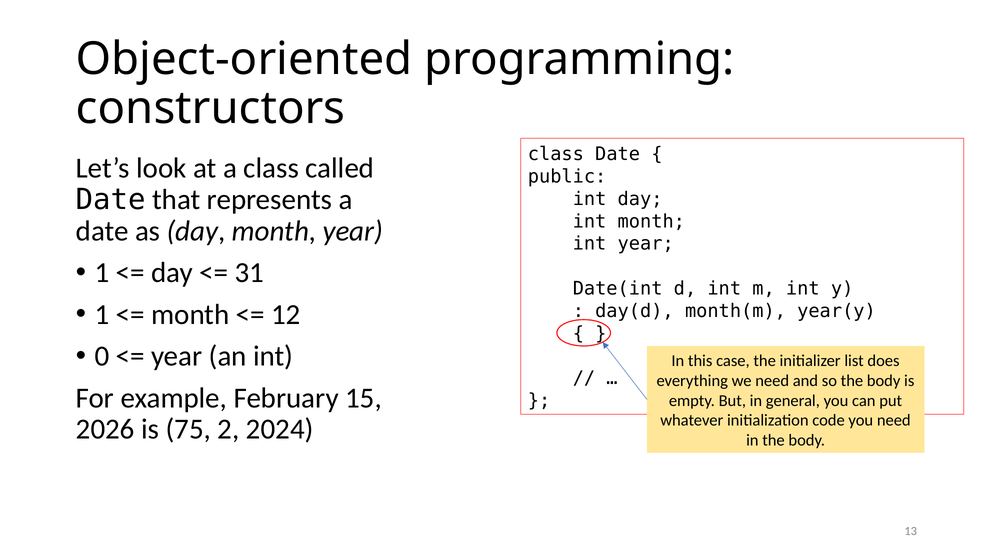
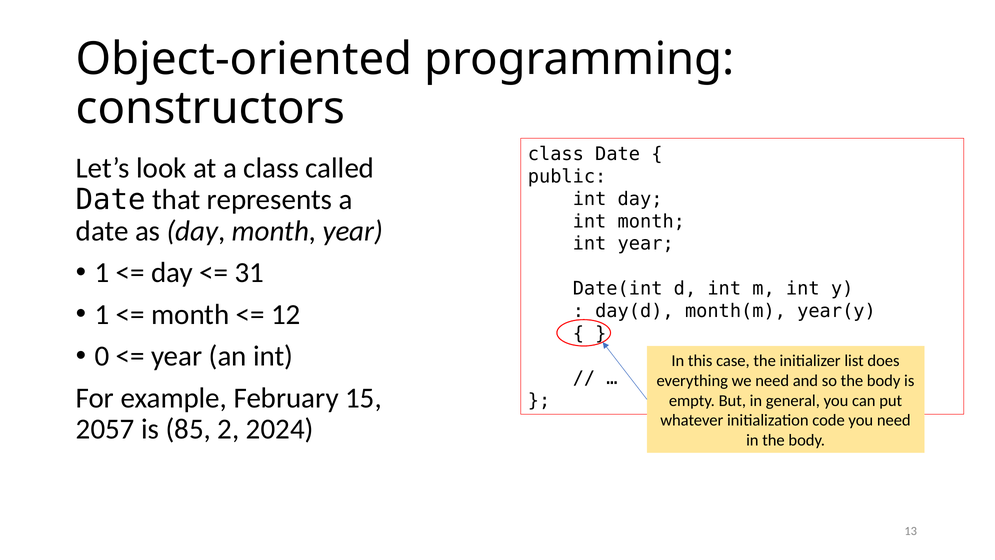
2026: 2026 -> 2057 (105, 429)
75: 75 -> 85 (188, 429)
